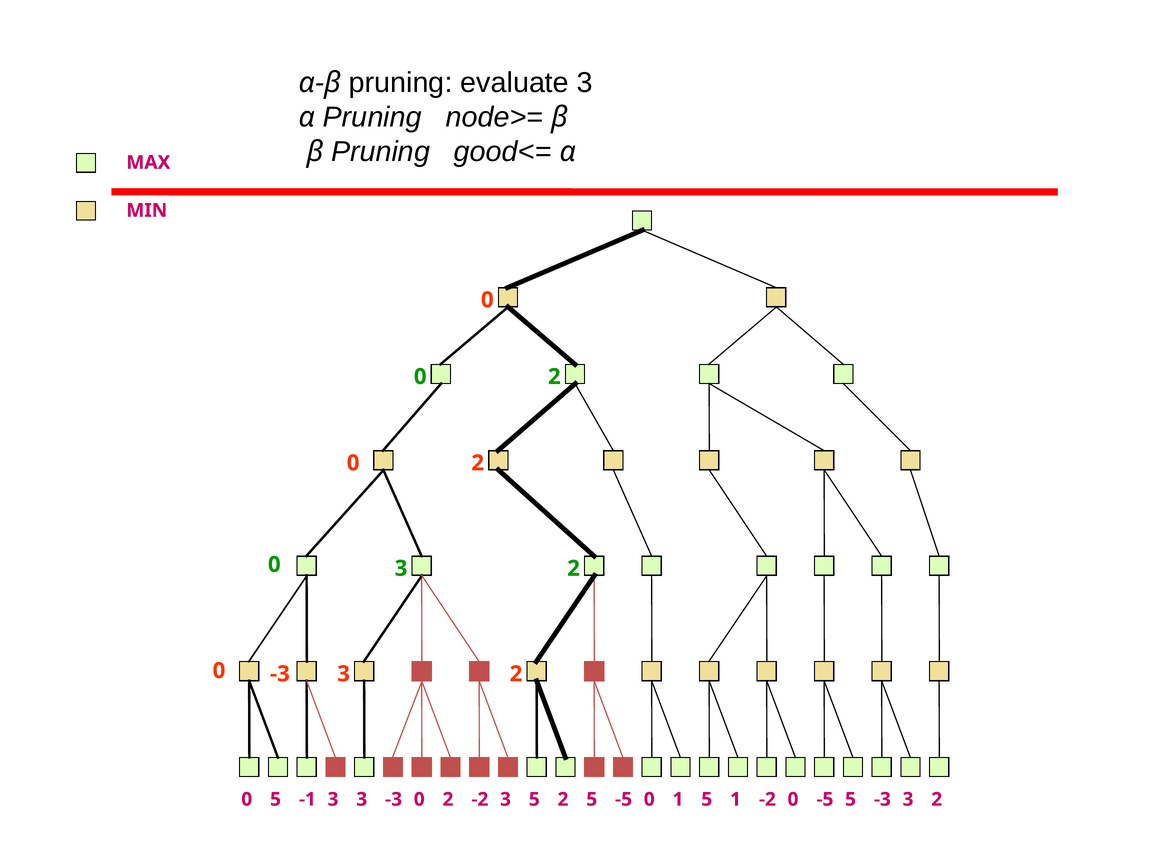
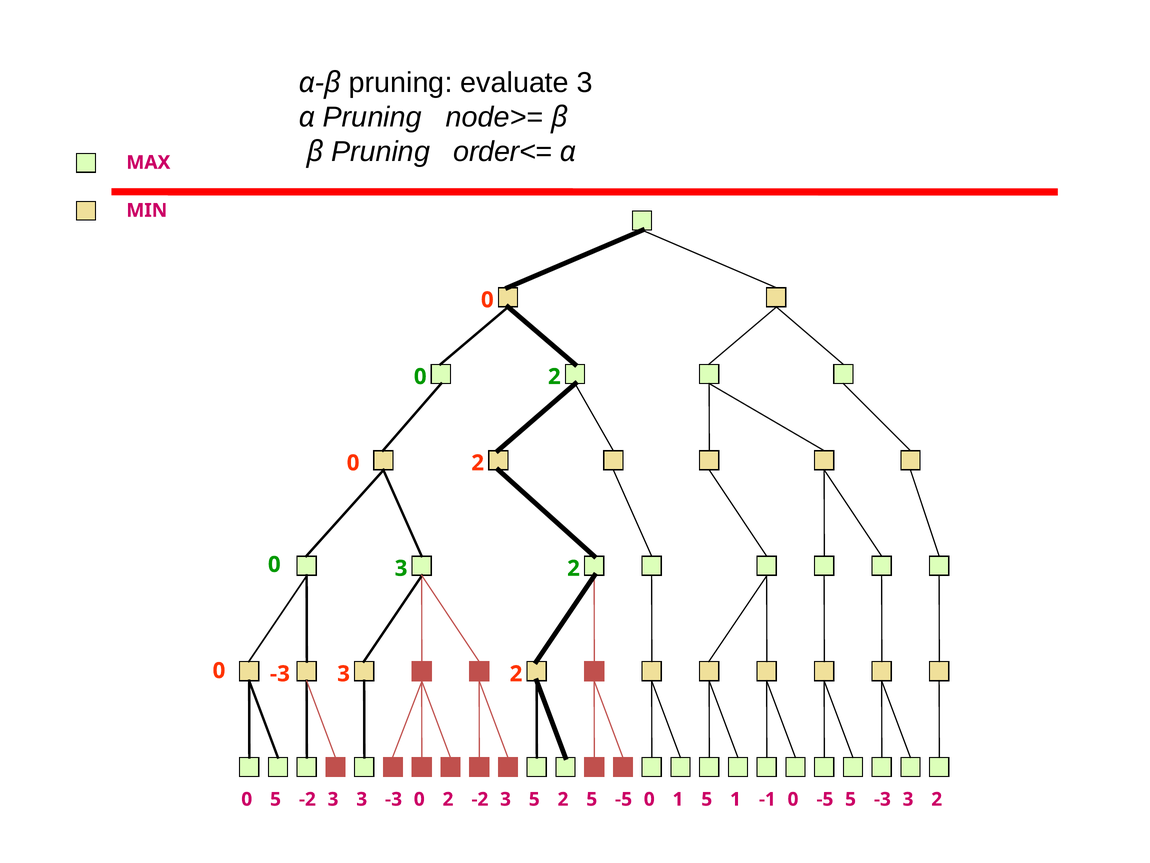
good<=: good<= -> order<= (503, 152)
0 5 -1: -1 -> -2 (307, 799)
1 -2: -2 -> -1 (767, 799)
